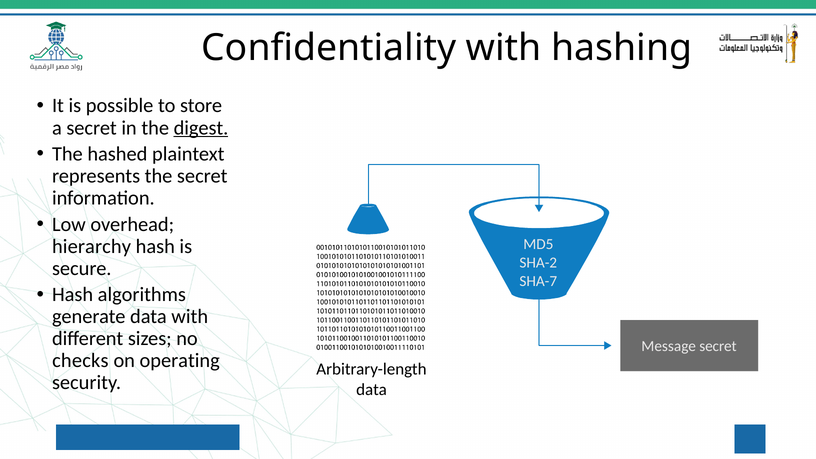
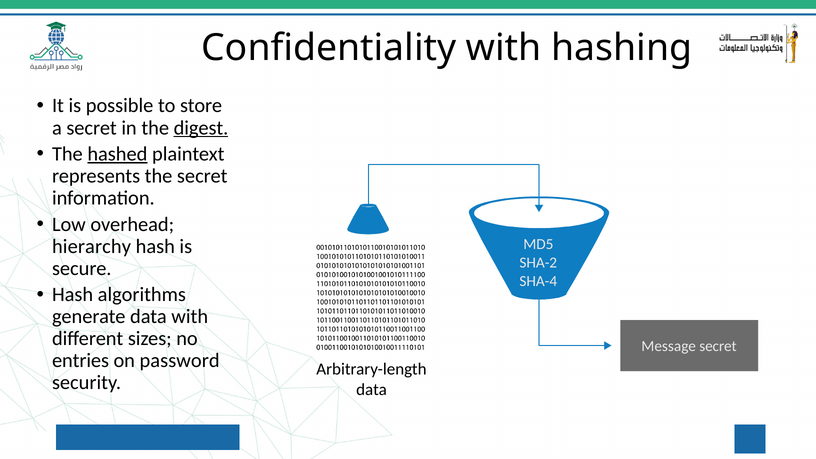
hashed underline: none -> present (117, 154)
SHA-7: SHA-7 -> SHA-4 (538, 281)
checks: checks -> entries (81, 361)
operating: operating -> password (180, 361)
